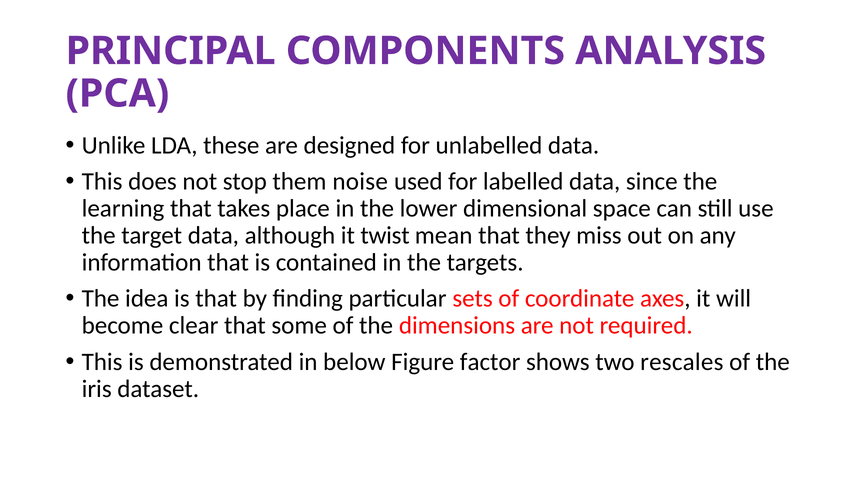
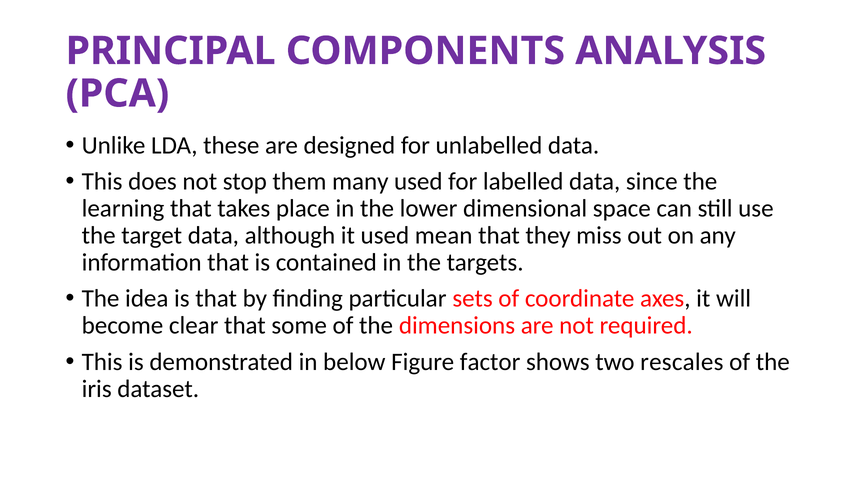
noise: noise -> many (360, 181)
it twist: twist -> used (385, 235)
